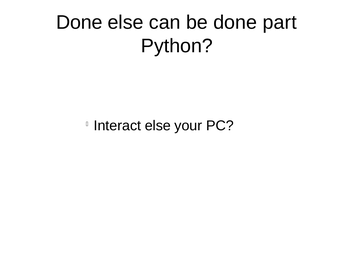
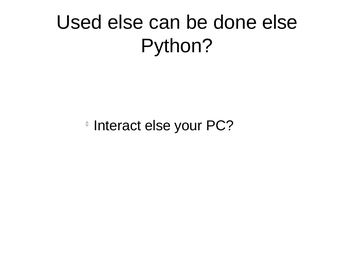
Done: Done -> Used (79, 22)
done part: part -> else (280, 22)
